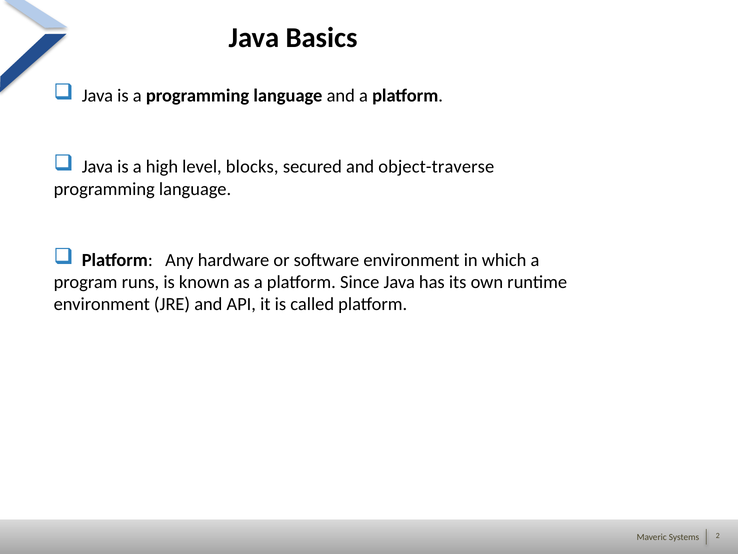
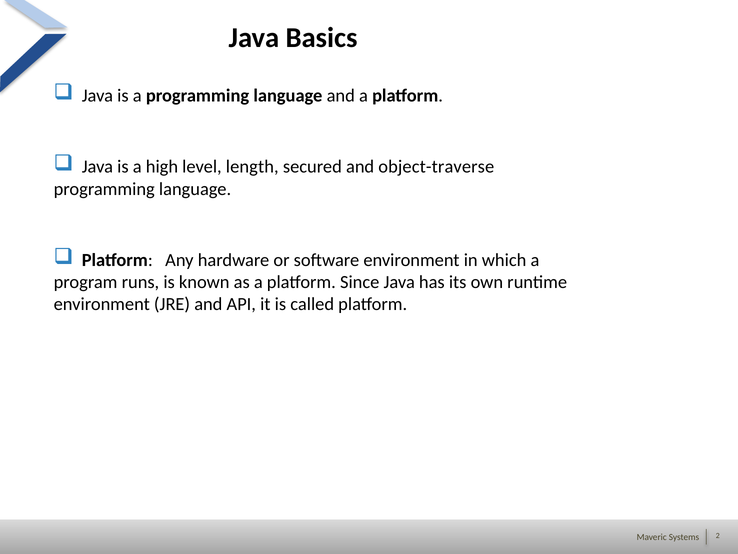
blocks: blocks -> length (252, 167)
